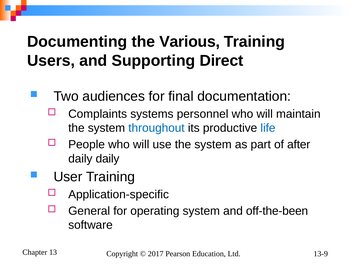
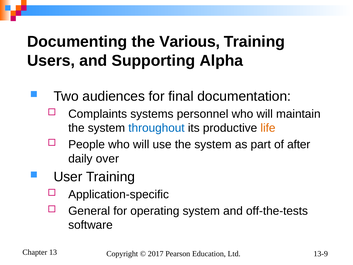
Direct: Direct -> Alpha (221, 61)
life colour: blue -> orange (268, 128)
daily daily: daily -> over (107, 158)
off-the-been: off-the-been -> off-the-tests (277, 211)
